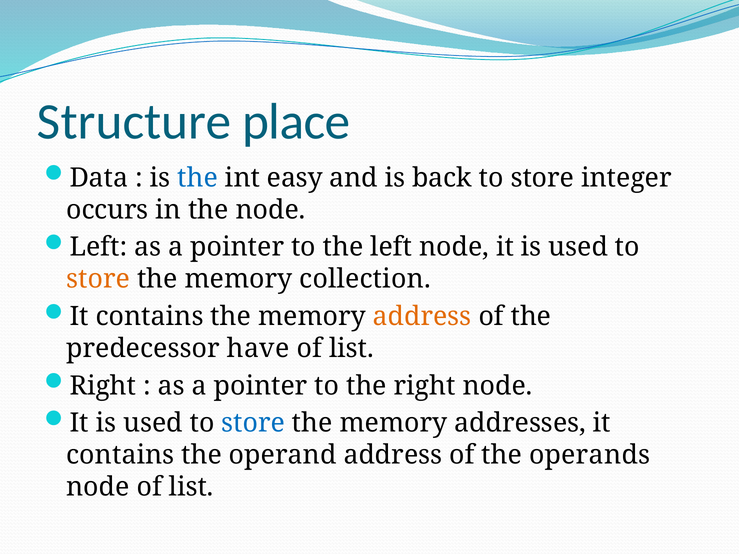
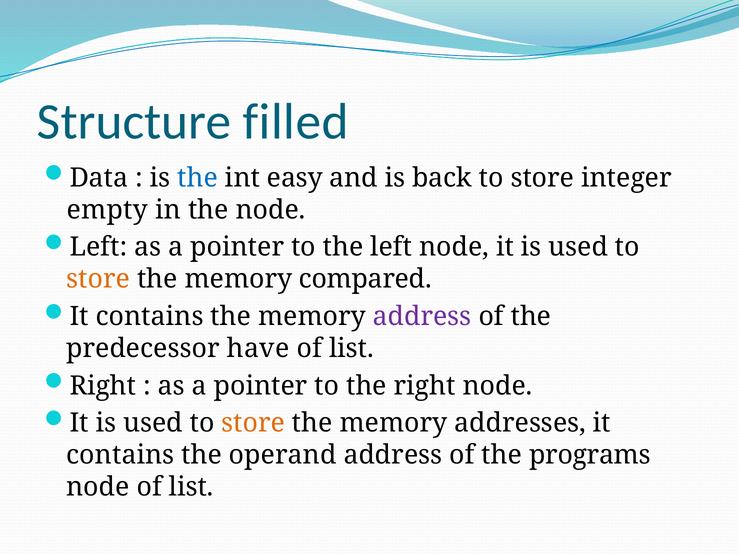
place: place -> filled (296, 122)
occurs: occurs -> empty (107, 210)
collection: collection -> compared (365, 279)
address colour: orange -> purple (422, 317)
store colour: blue -> orange (253, 423)
operands: operands -> programs (590, 455)
